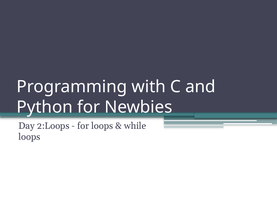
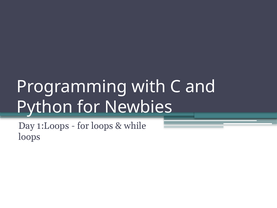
2:Loops: 2:Loops -> 1:Loops (53, 126)
